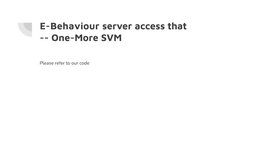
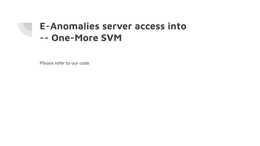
E-Behaviour: E-Behaviour -> E-Anomalies (70, 26)
that: that -> into (177, 26)
